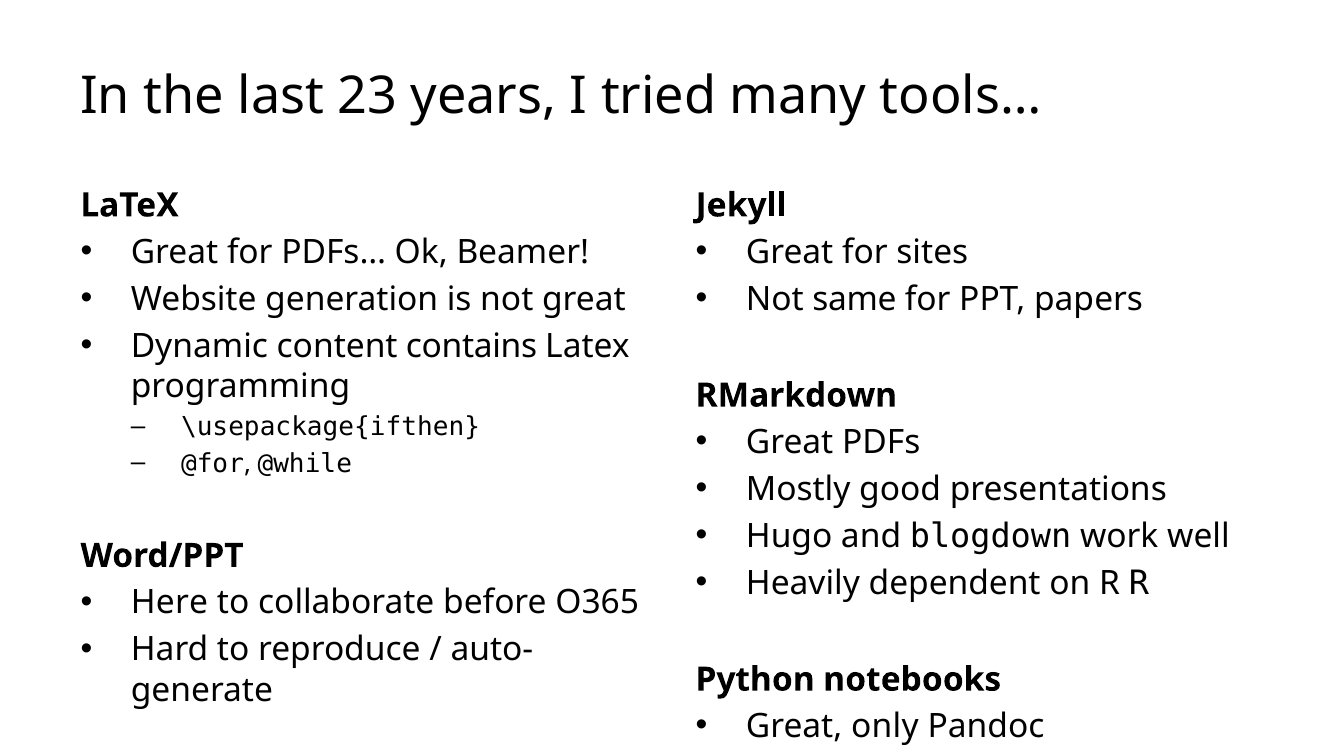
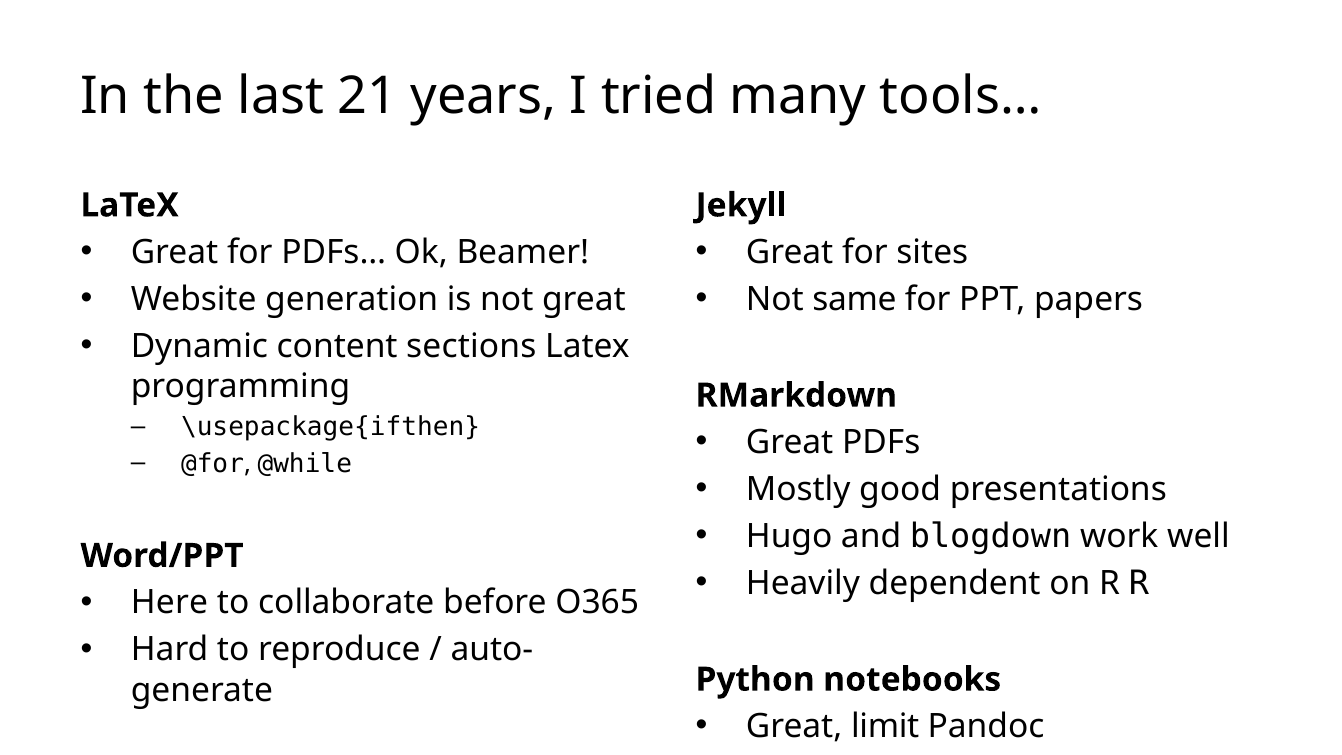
23: 23 -> 21 (367, 97)
contains: contains -> sections (471, 346)
only: only -> limit (885, 726)
